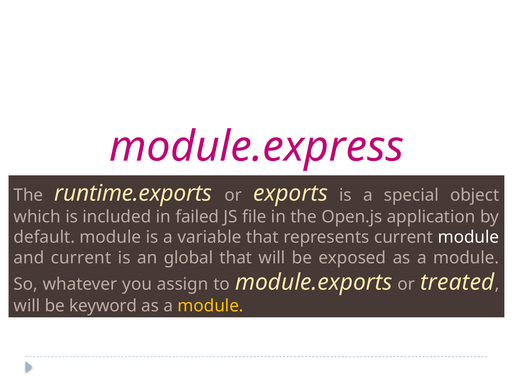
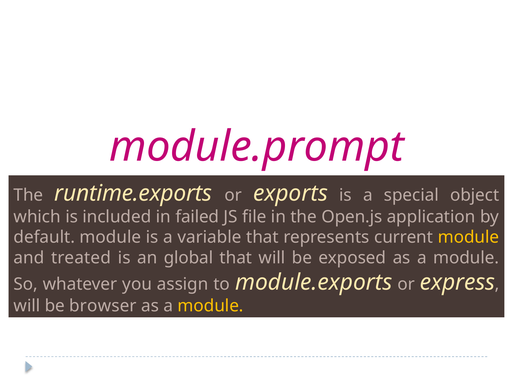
module.express: module.express -> module.prompt (257, 147)
module colour: white -> yellow (468, 237)
and current: current -> treated (81, 258)
treated: treated -> express (457, 282)
keyword: keyword -> browser (103, 306)
